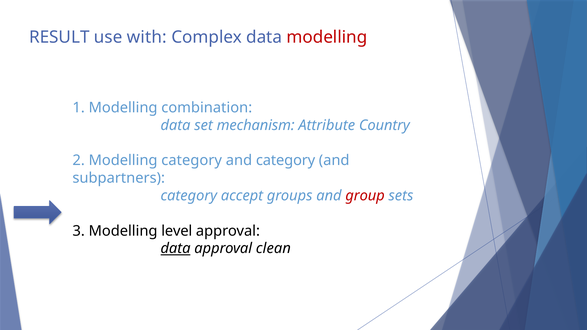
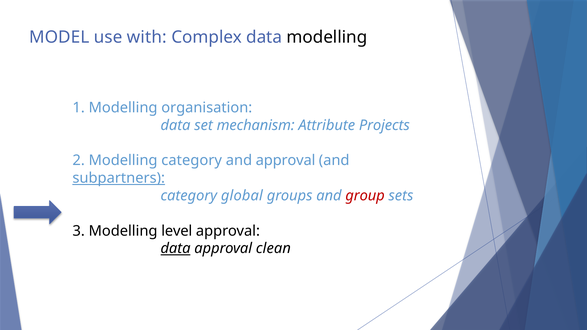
RESULT: RESULT -> MODEL (59, 37)
modelling colour: red -> black (327, 37)
combination: combination -> organisation (207, 108)
Country: Country -> Projects (384, 125)
and category: category -> approval (286, 161)
subpartners underline: none -> present (119, 178)
accept: accept -> global (242, 196)
